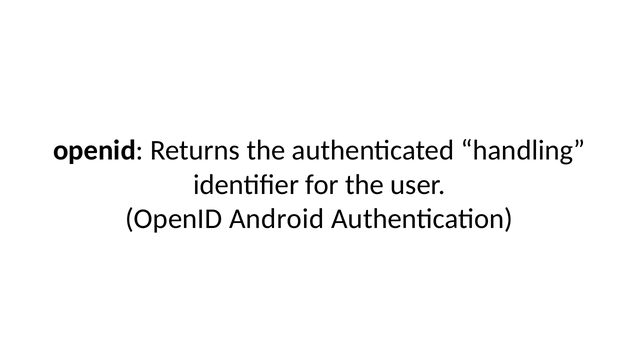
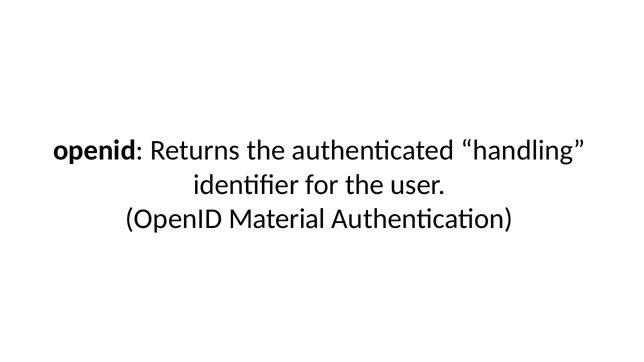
Android: Android -> Material (277, 219)
